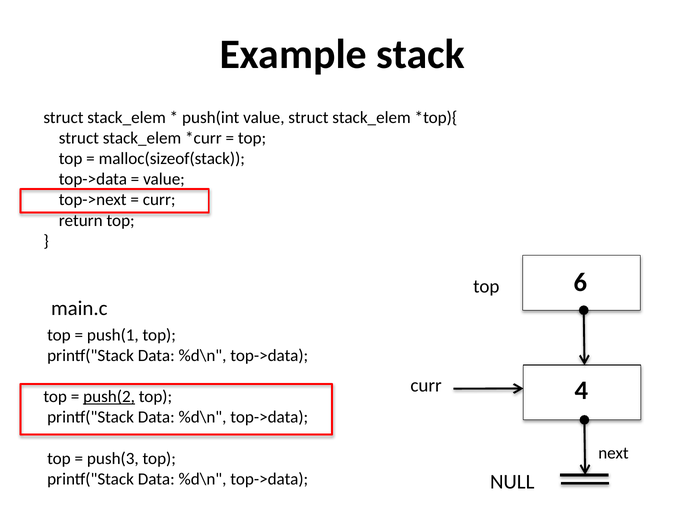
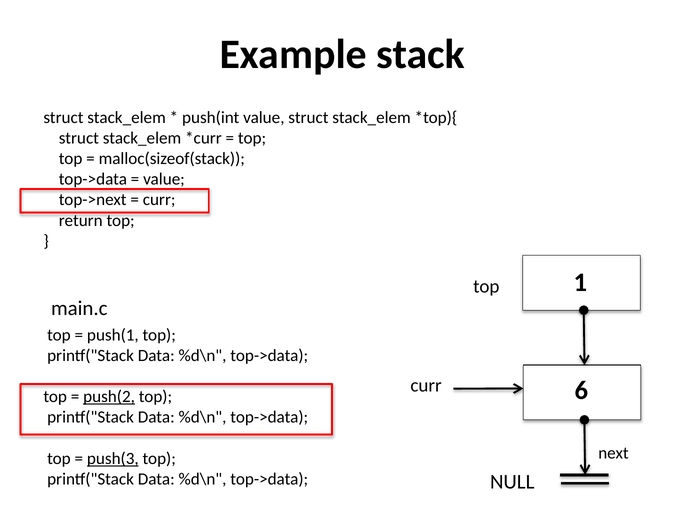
6: 6 -> 1 (580, 282)
4: 4 -> 6 (581, 390)
push(3 underline: none -> present (113, 458)
